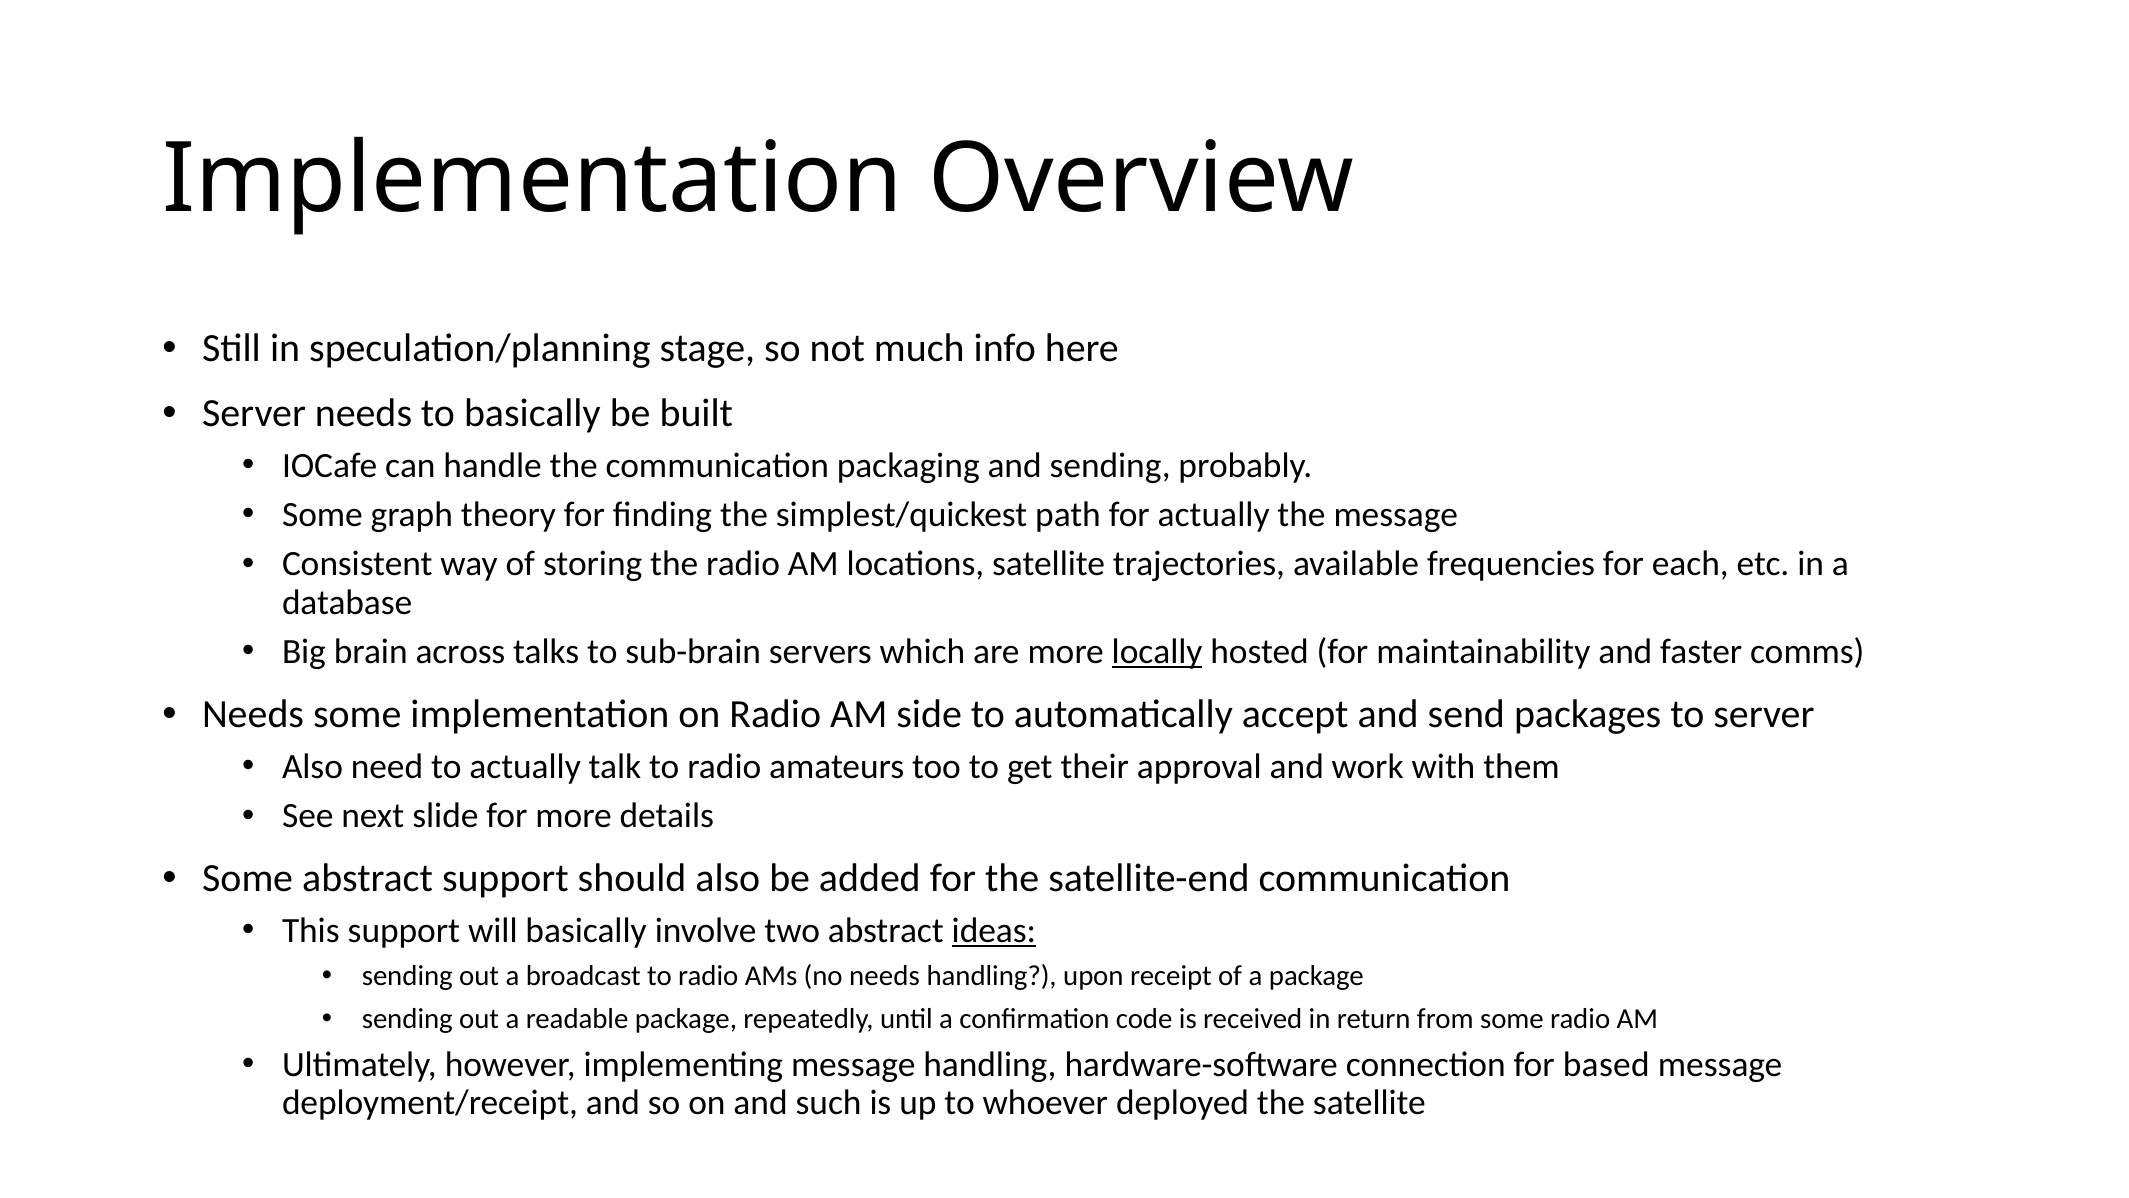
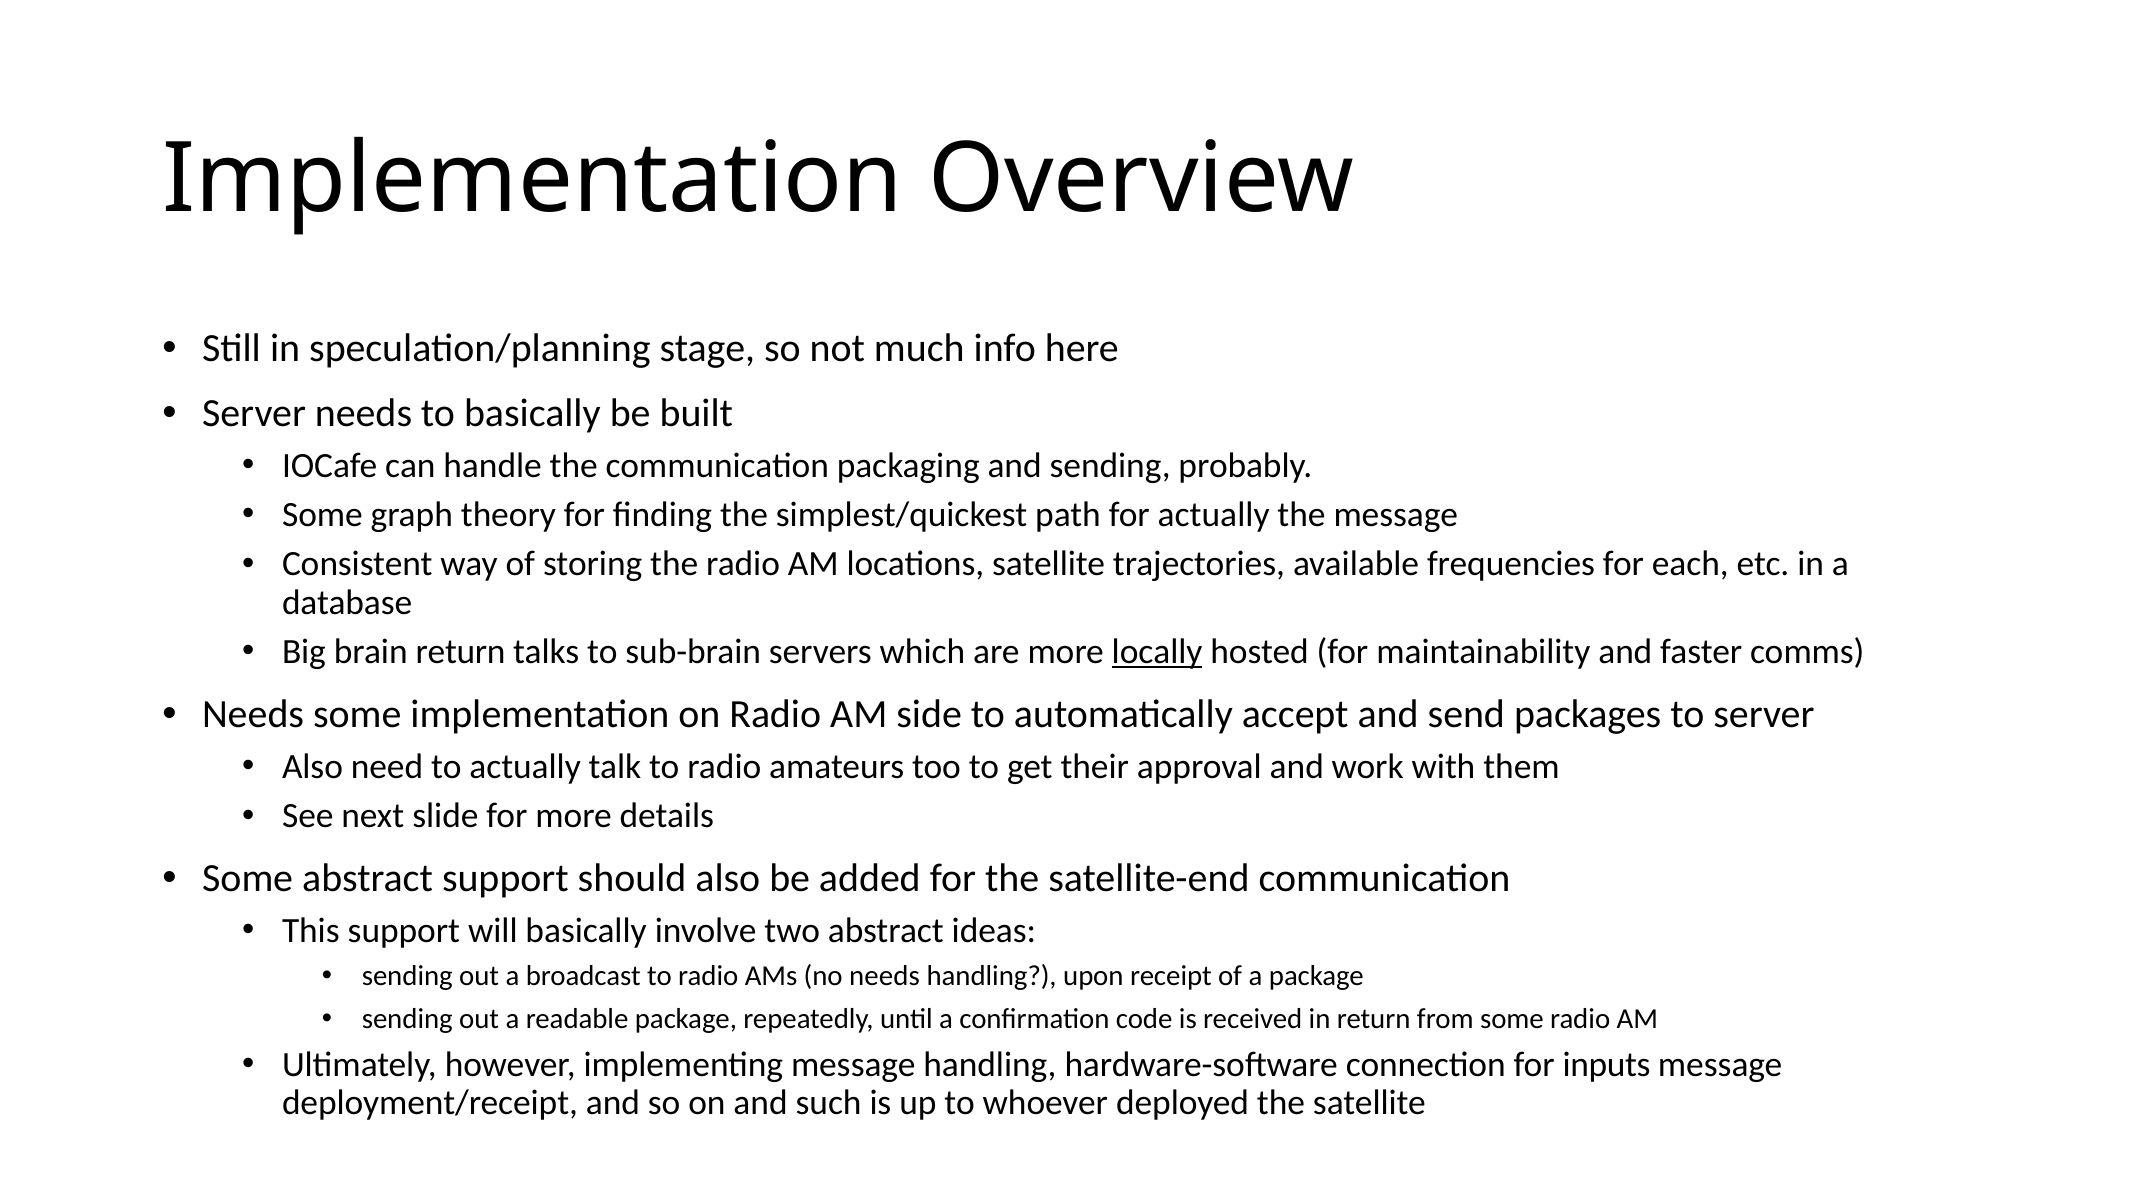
brain across: across -> return (461, 652)
ideas underline: present -> none (994, 930)
based: based -> inputs (1607, 1064)
